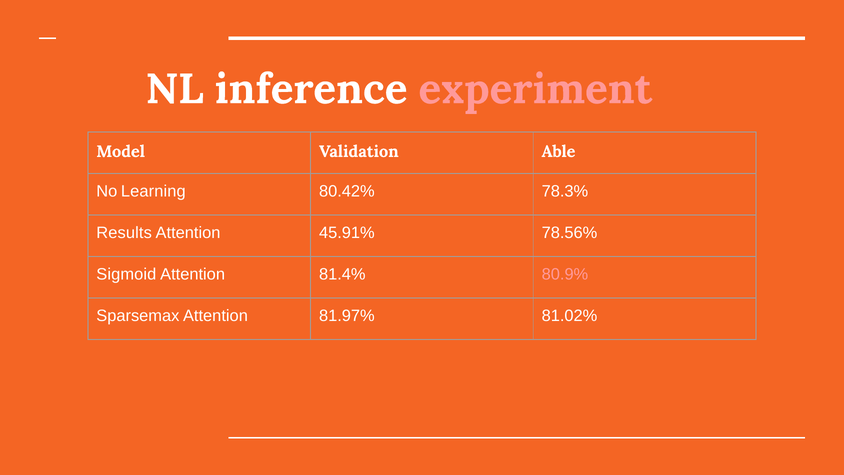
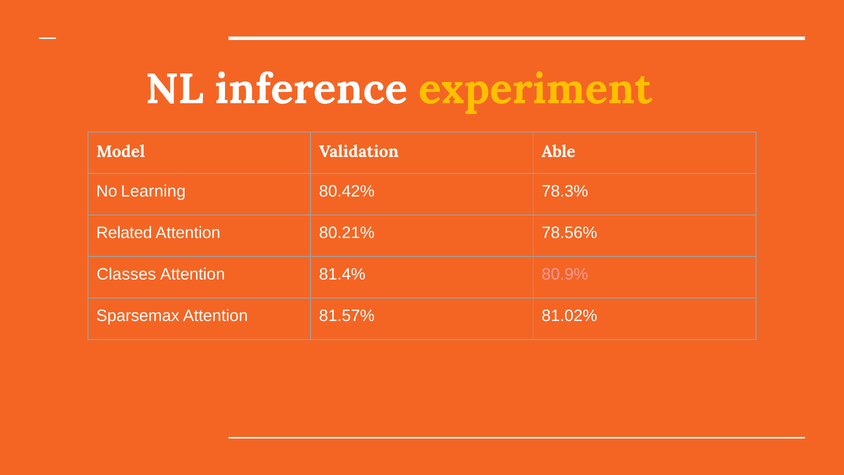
experiment colour: pink -> yellow (535, 89)
Results: Results -> Related (124, 233)
45.91%: 45.91% -> 80.21% (347, 233)
Sigmoid: Sigmoid -> Classes (126, 274)
81.97%: 81.97% -> 81.57% (347, 316)
